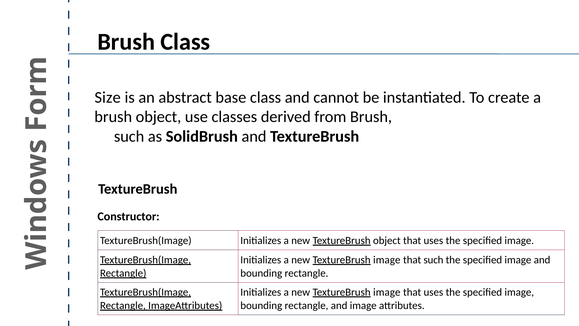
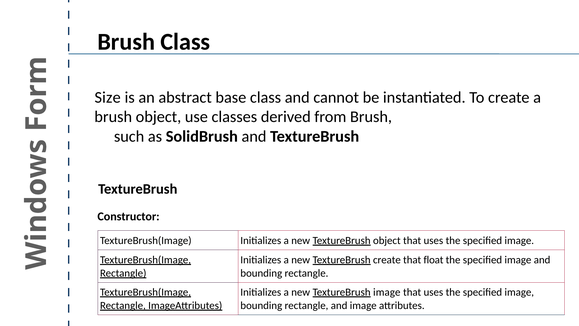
image: image -> create (387, 260)
that such: such -> float (433, 260)
